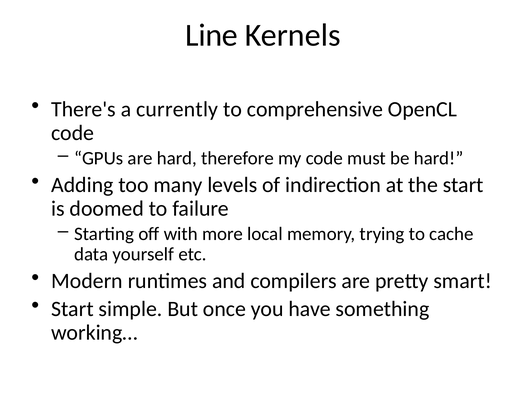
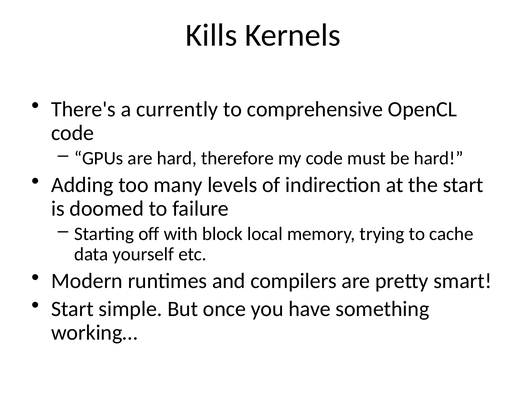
Line: Line -> Kills (211, 35)
more: more -> block (223, 234)
